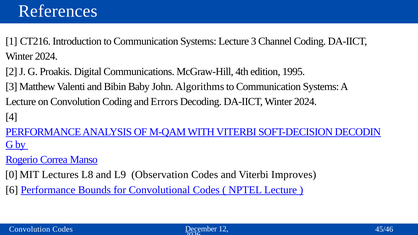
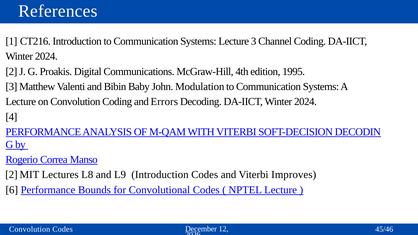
Algorithms: Algorithms -> Modulation (200, 87)
0: 0 -> 2 (11, 175)
L9 Observation: Observation -> Introduction (160, 175)
